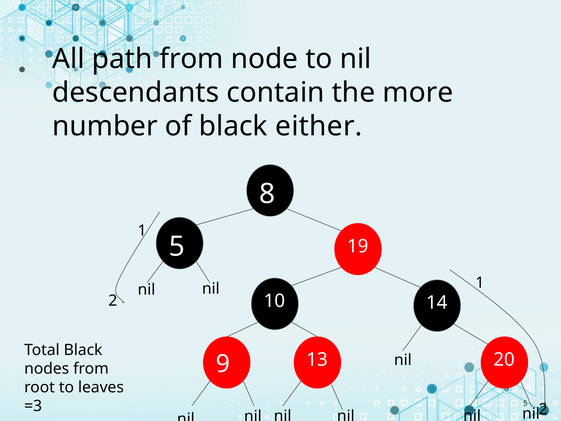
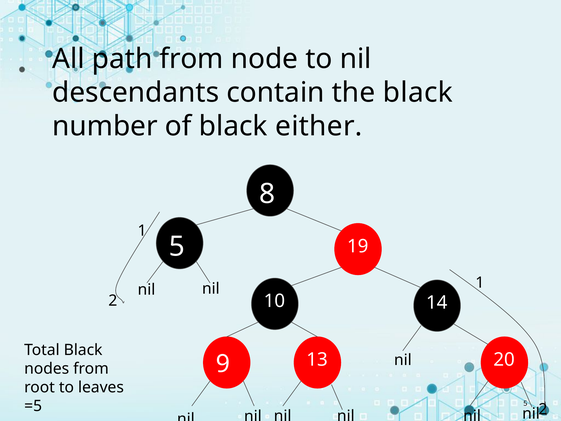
the more: more -> black (418, 93)
=3: =3 -> =5 (33, 406)
